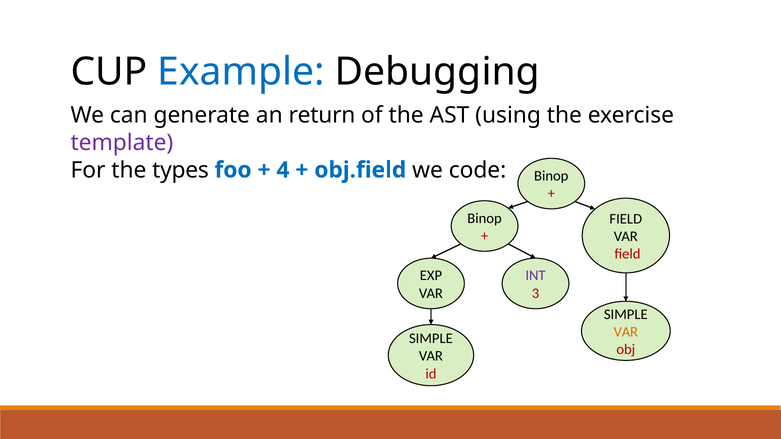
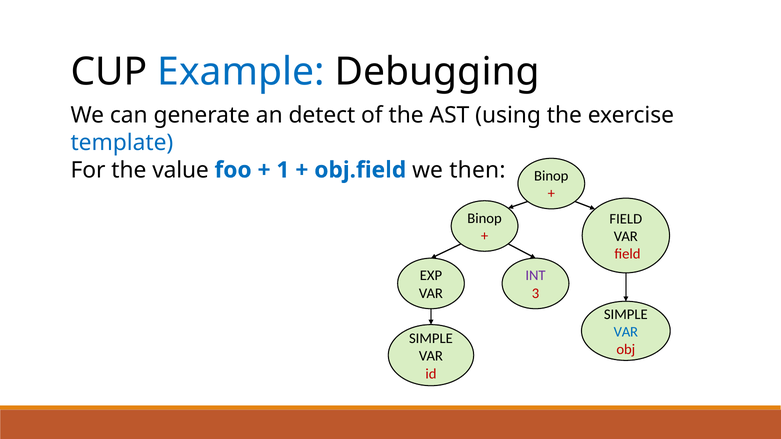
return: return -> detect (322, 115)
template colour: purple -> blue (122, 143)
types: types -> value (181, 170)
4: 4 -> 1 (283, 170)
code: code -> then (477, 170)
VAR colour: orange -> blue (626, 332)
